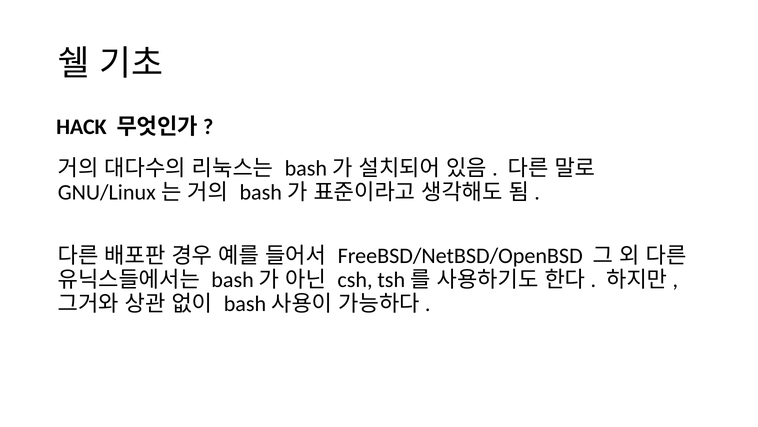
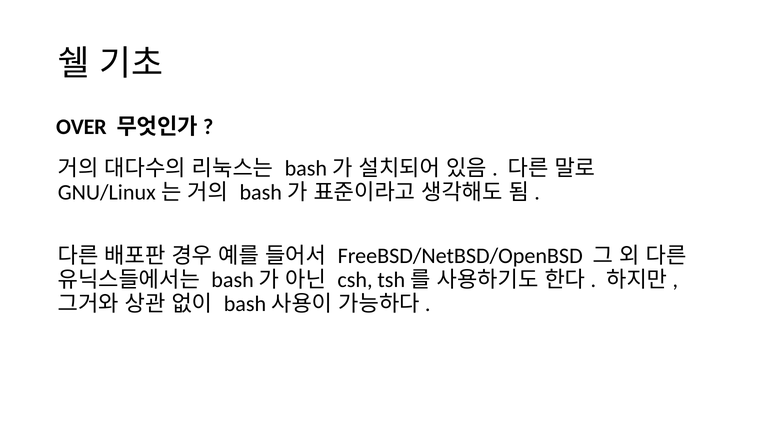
HACK: HACK -> OVER (81, 127)
